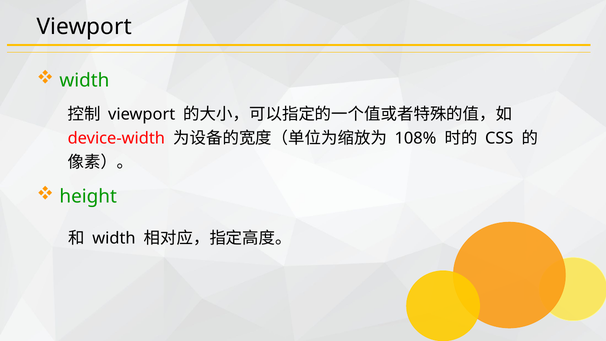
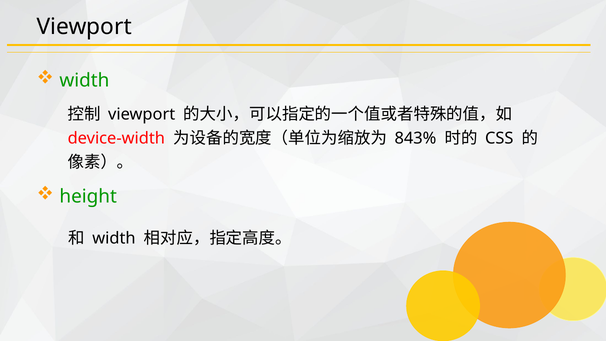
108%: 108% -> 843% (415, 138)
